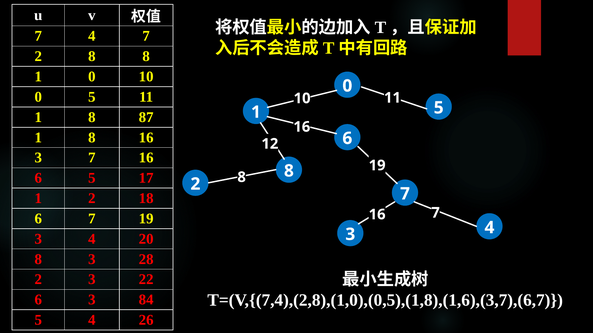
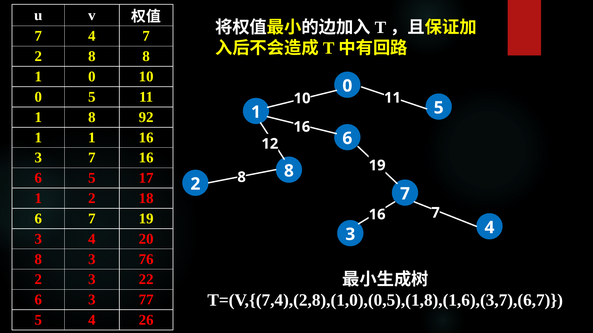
87: 87 -> 92 (146, 117)
8: 8 -> 1 (92, 138)
28: 28 -> 76 (146, 260)
84: 84 -> 77 (146, 300)
